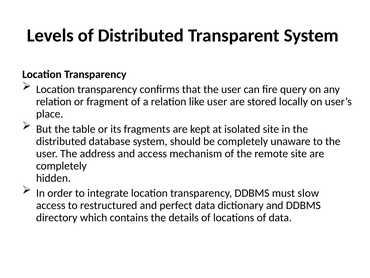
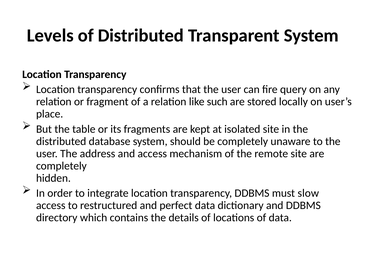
like user: user -> such (217, 102)
